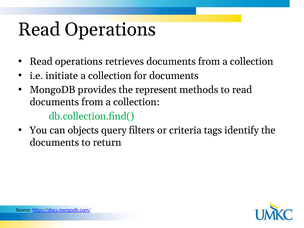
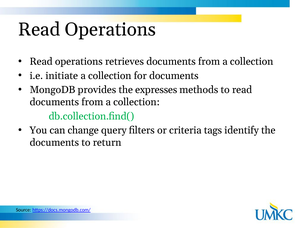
represent: represent -> expresses (156, 90)
objects: objects -> change (83, 130)
